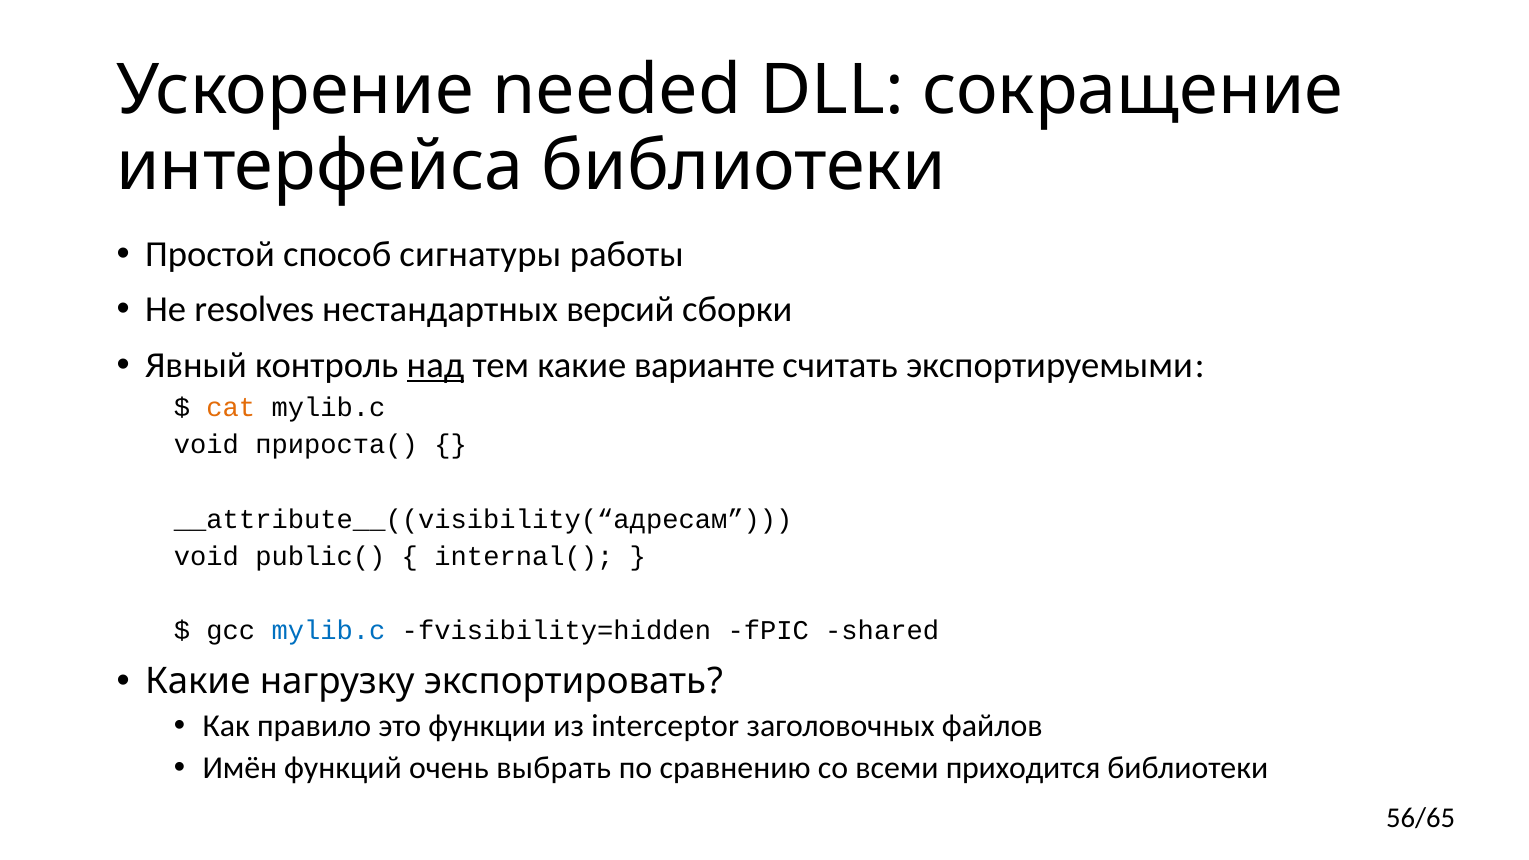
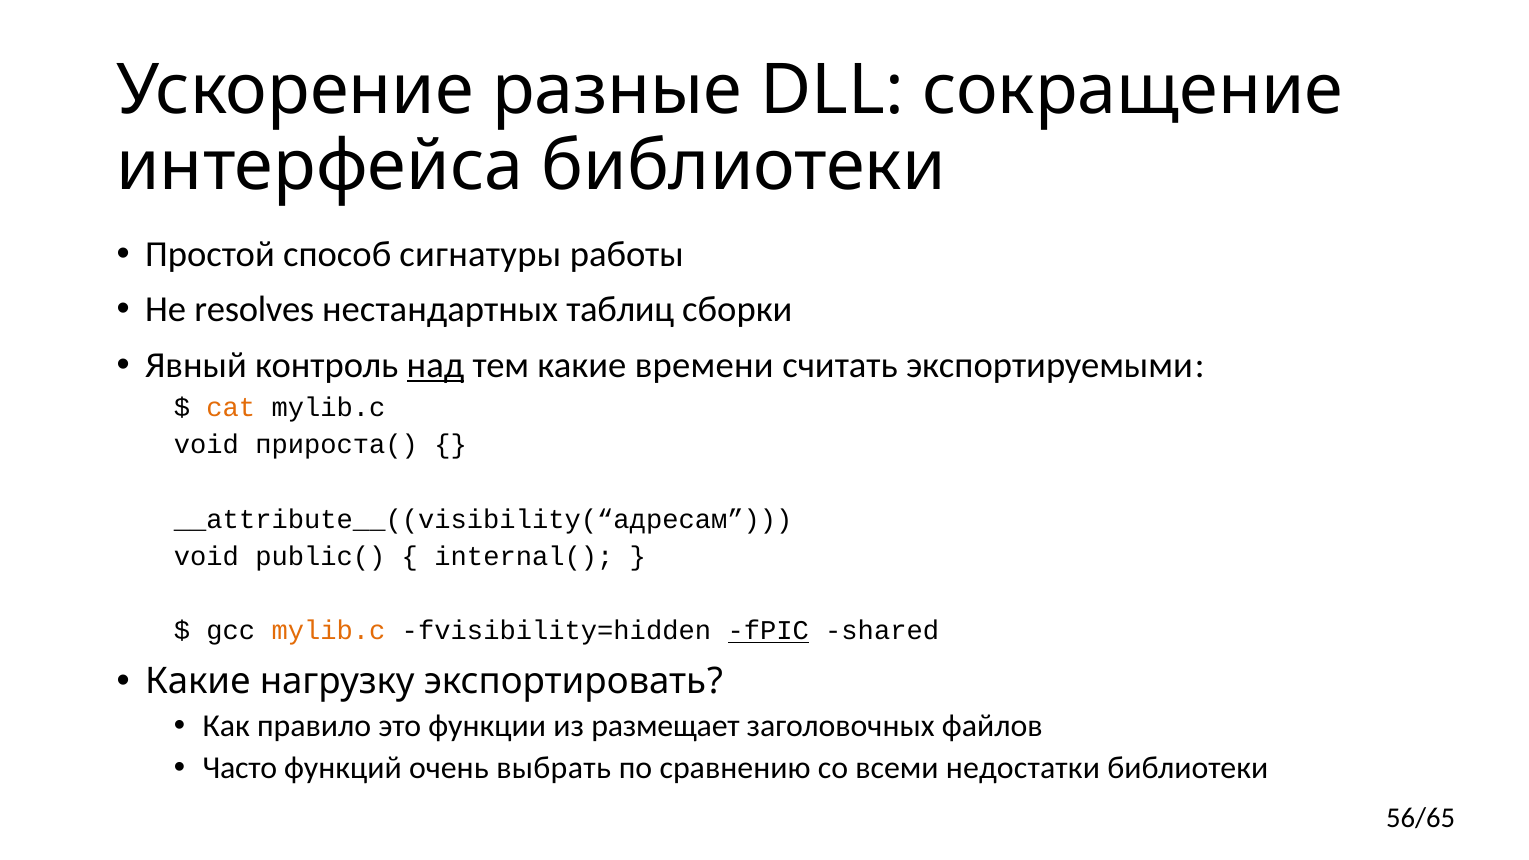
needed: needed -> разные (617, 91)
версий: версий -> таблиц (620, 310)
варианте: варианте -> времени (704, 365)
mylib.c colour: blue -> orange (329, 631)
fPIC underline: none -> present (768, 631)
interceptor: interceptor -> размещает (666, 726)
Имён: Имён -> Часто (240, 768)
приходится: приходится -> недостатки (1023, 768)
